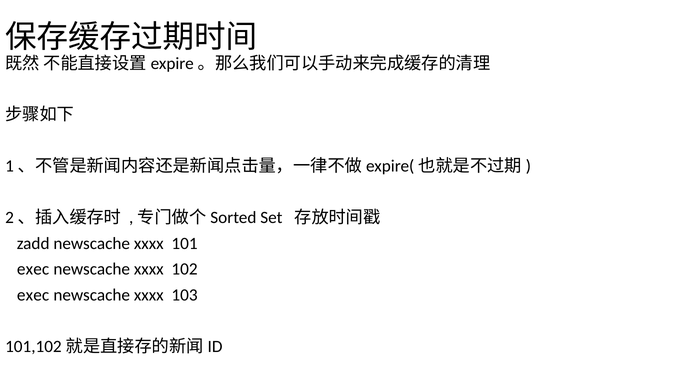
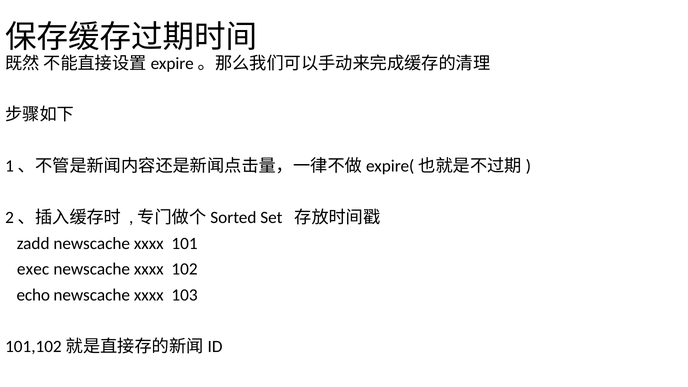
exec: exec -> echo (33, 295)
